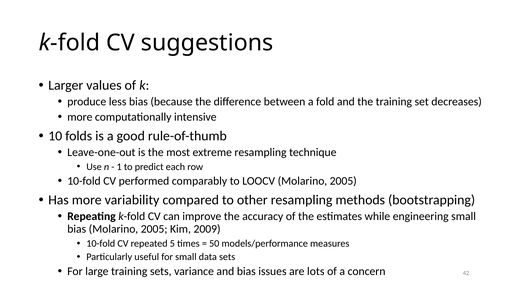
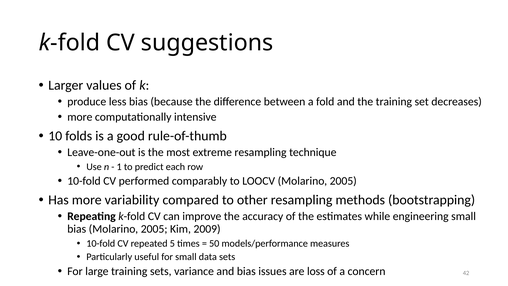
lots: lots -> loss (316, 271)
